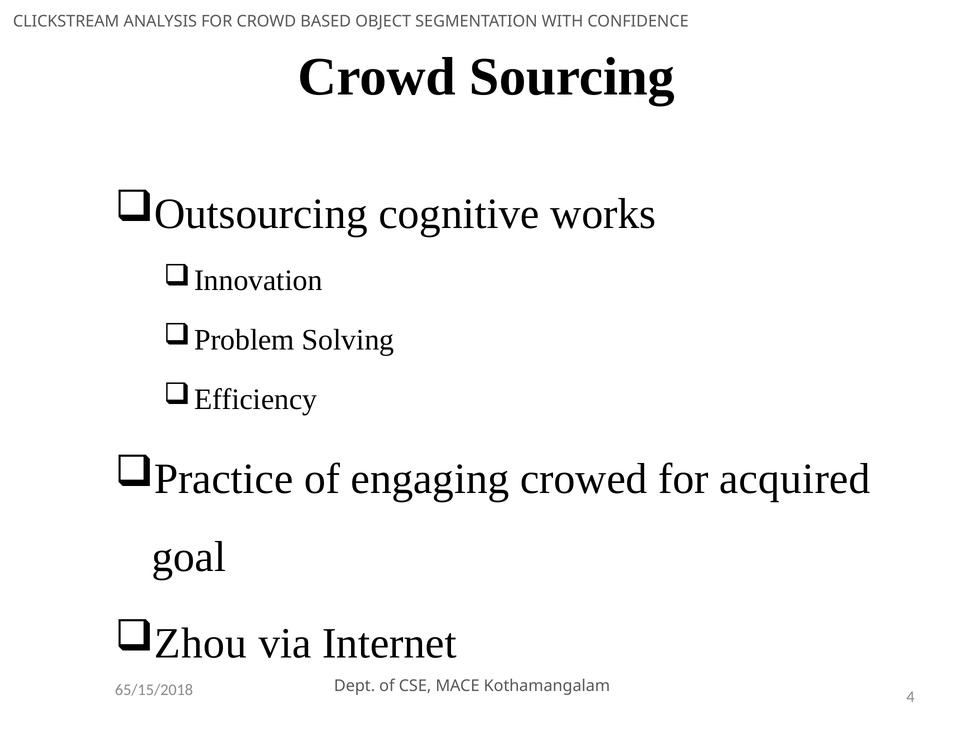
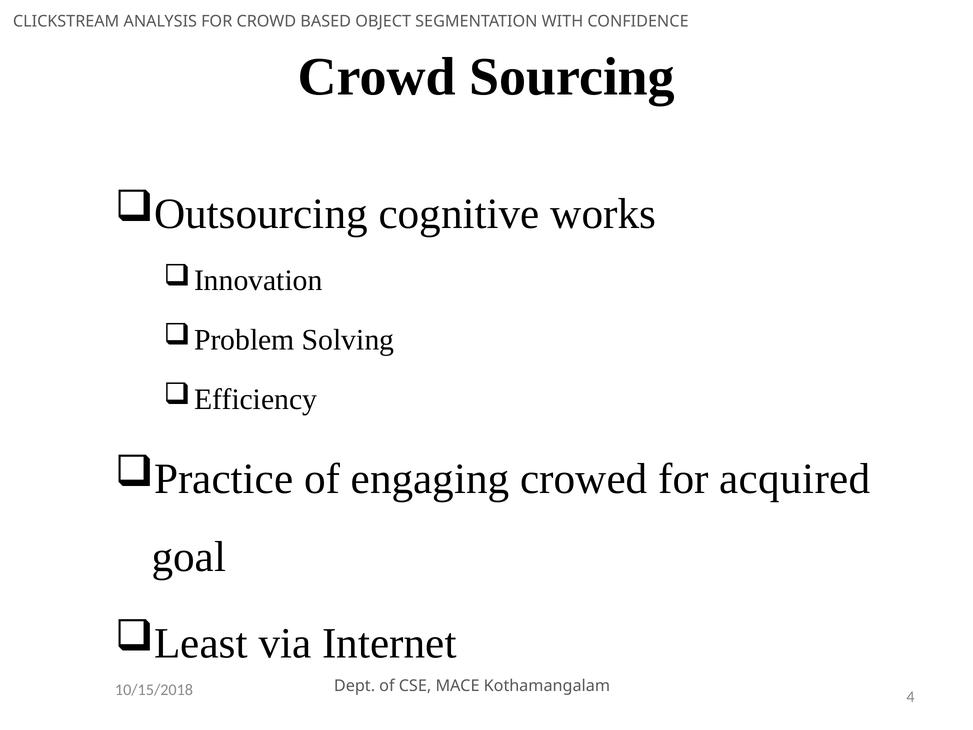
Zhou: Zhou -> Least (201, 643)
65/15/2018: 65/15/2018 -> 10/15/2018 (154, 689)
